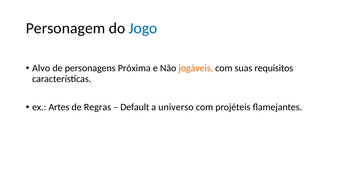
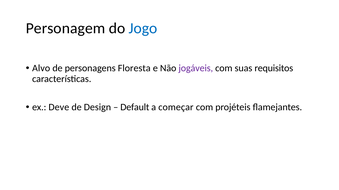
Próxima: Próxima -> Floresta (134, 68)
jogáveis colour: orange -> purple (196, 68)
Artes: Artes -> Deve (59, 108)
Regras: Regras -> Design (97, 108)
universo: universo -> começar (176, 108)
